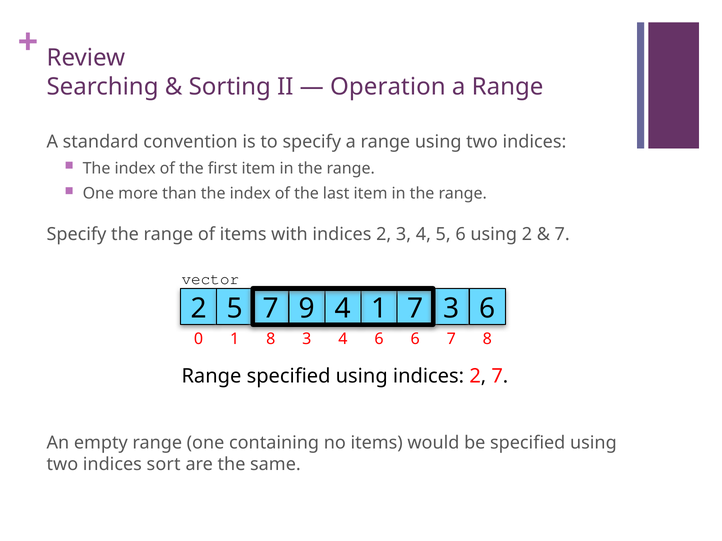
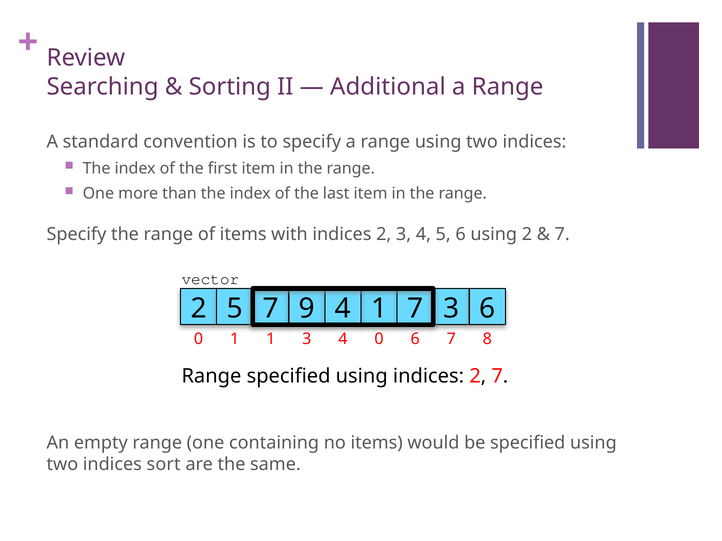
Operation: Operation -> Additional (388, 87)
1 8: 8 -> 1 (271, 339)
3 4 6: 6 -> 0 (379, 339)
